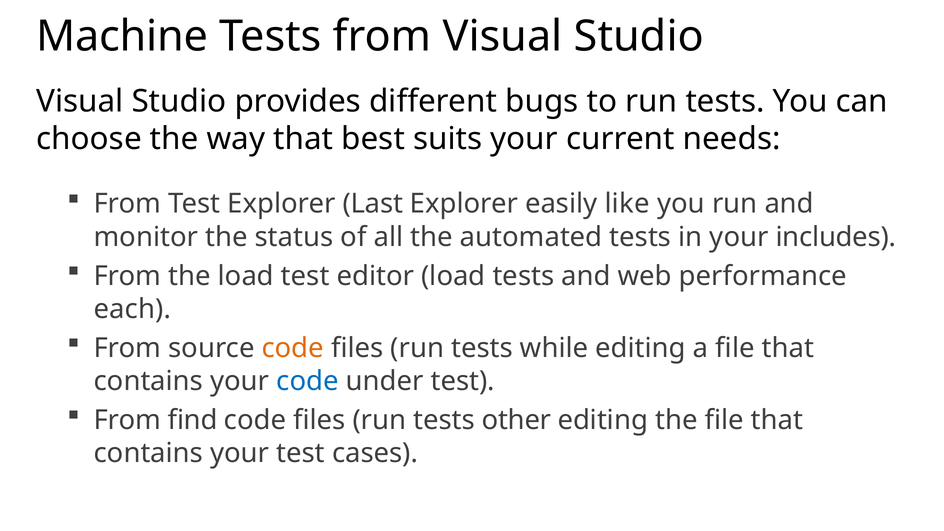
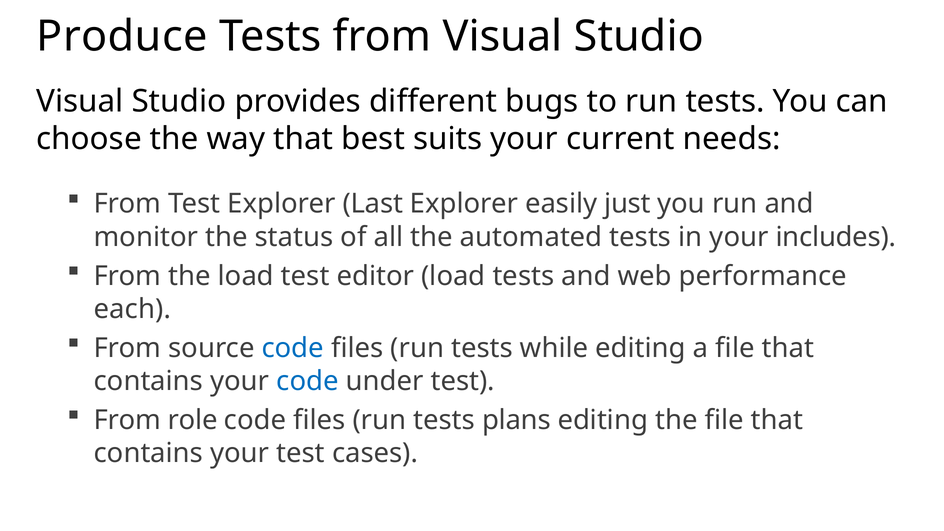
Machine: Machine -> Produce (122, 37)
like: like -> just (628, 204)
code colour: orange -> blue (293, 348)
find: find -> role (193, 420)
other: other -> plans (516, 420)
